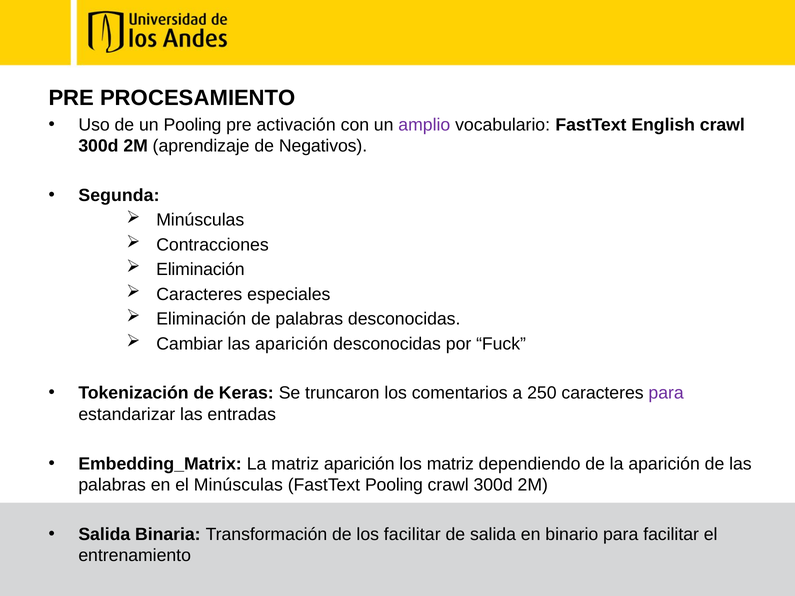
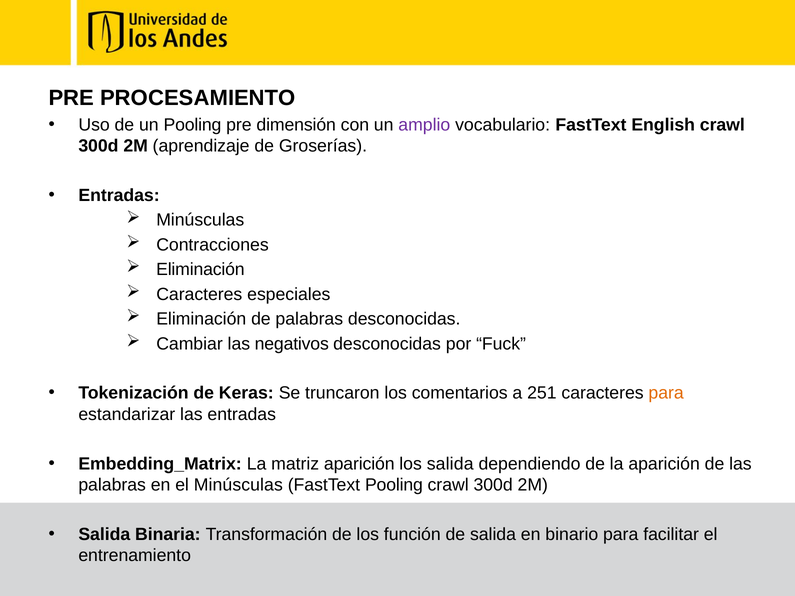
activación: activación -> dimensión (296, 125)
Negativos: Negativos -> Groserías (323, 146)
Segunda: Segunda -> Entradas (119, 195)
las aparición: aparición -> negativos (292, 344)
250: 250 -> 251 (542, 393)
para colour: purple -> orange (666, 393)
los matriz: matriz -> salida (450, 464)
los facilitar: facilitar -> función (412, 535)
